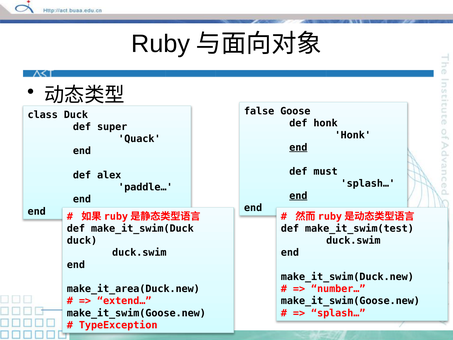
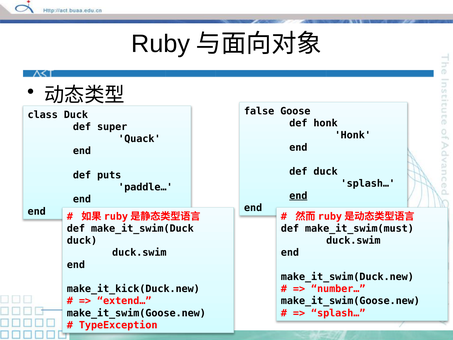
end underline: present -> none (298, 147)
def must: must -> duck (326, 171)
alex: alex -> puts (109, 175)
make_it_swim(test: make_it_swim(test -> make_it_swim(must (359, 228)
make_it_area(Duck.new: make_it_area(Duck.new -> make_it_kick(Duck.new (133, 289)
